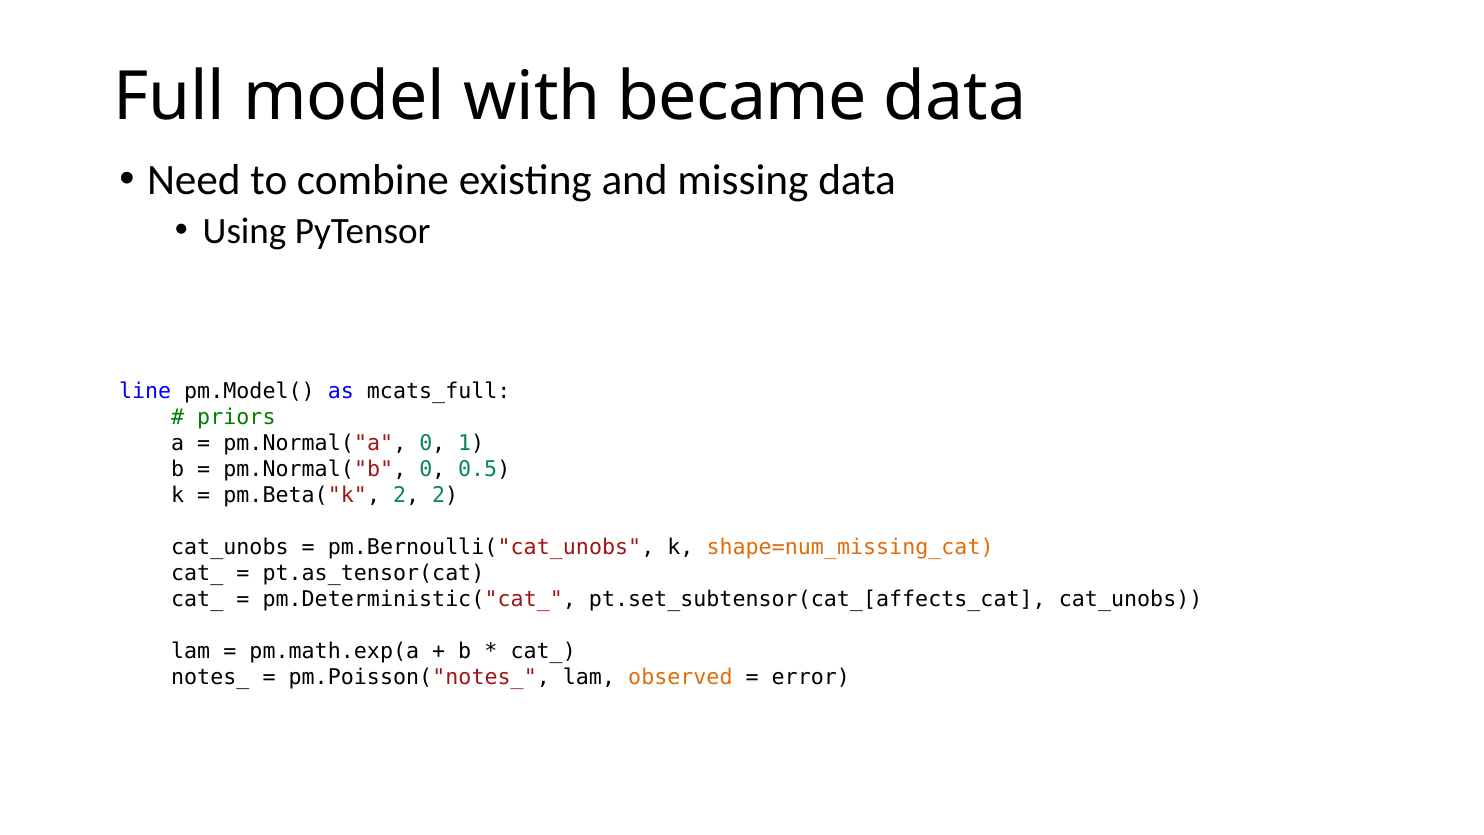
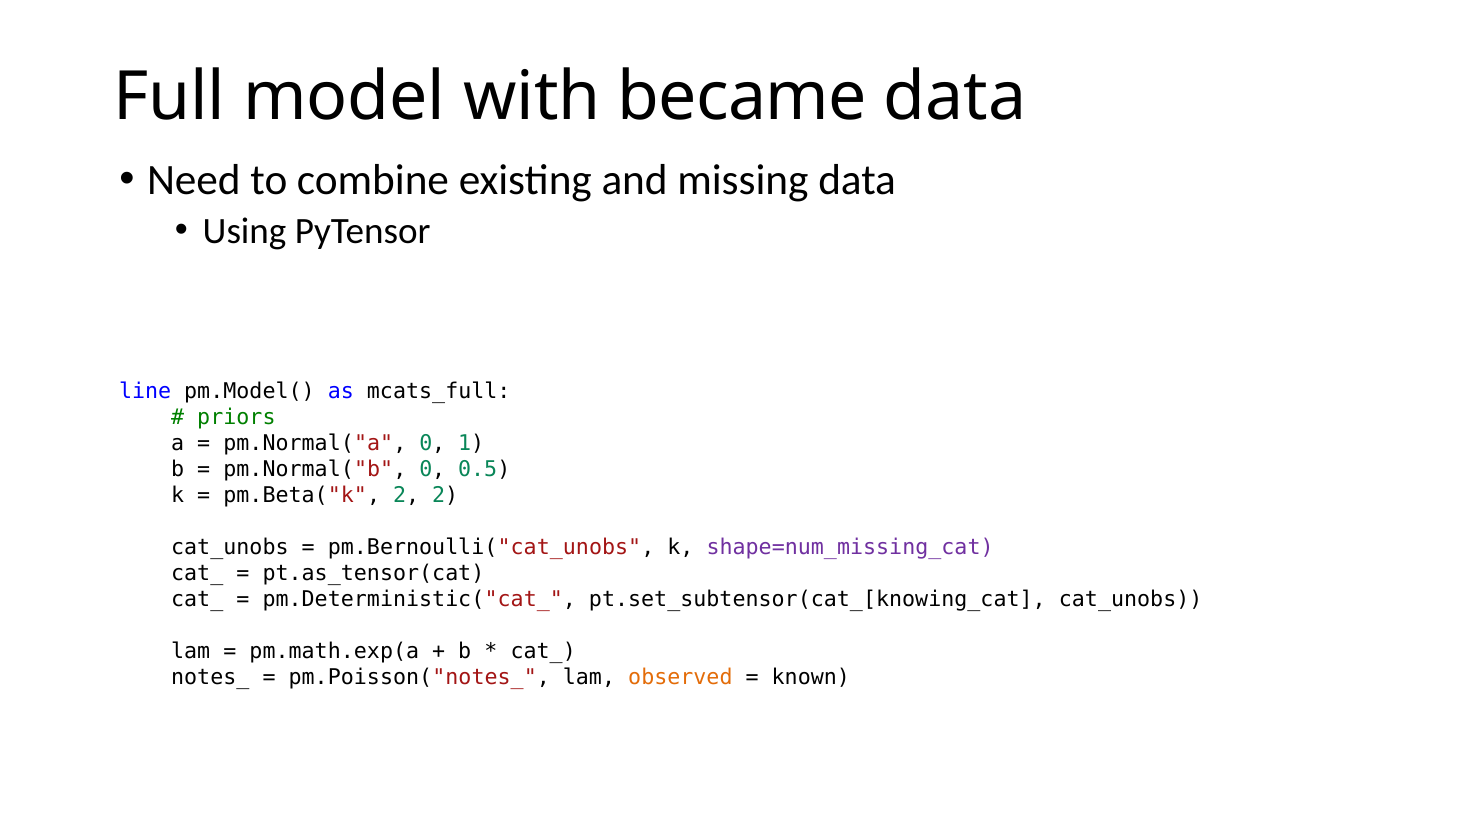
shape=num_missing_cat colour: orange -> purple (850, 548)
pt.set_subtensor(cat_[affects_cat: pt.set_subtensor(cat_[affects_cat -> pt.set_subtensor(cat_[knowing_cat (817, 600)
error: error -> known (811, 677)
